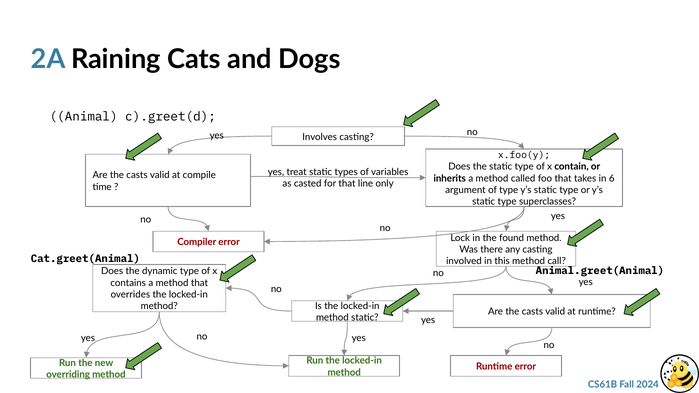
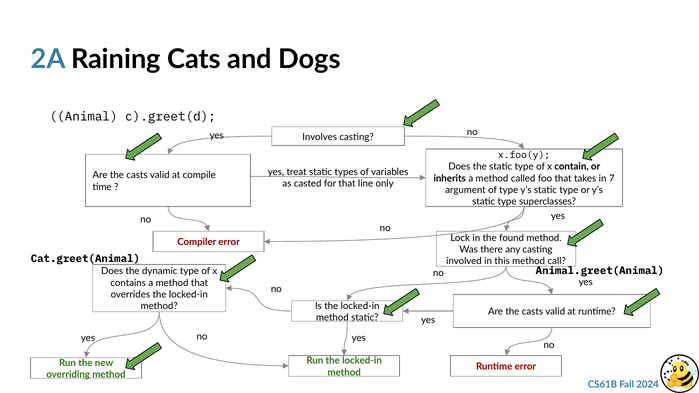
6: 6 -> 7 (612, 178)
